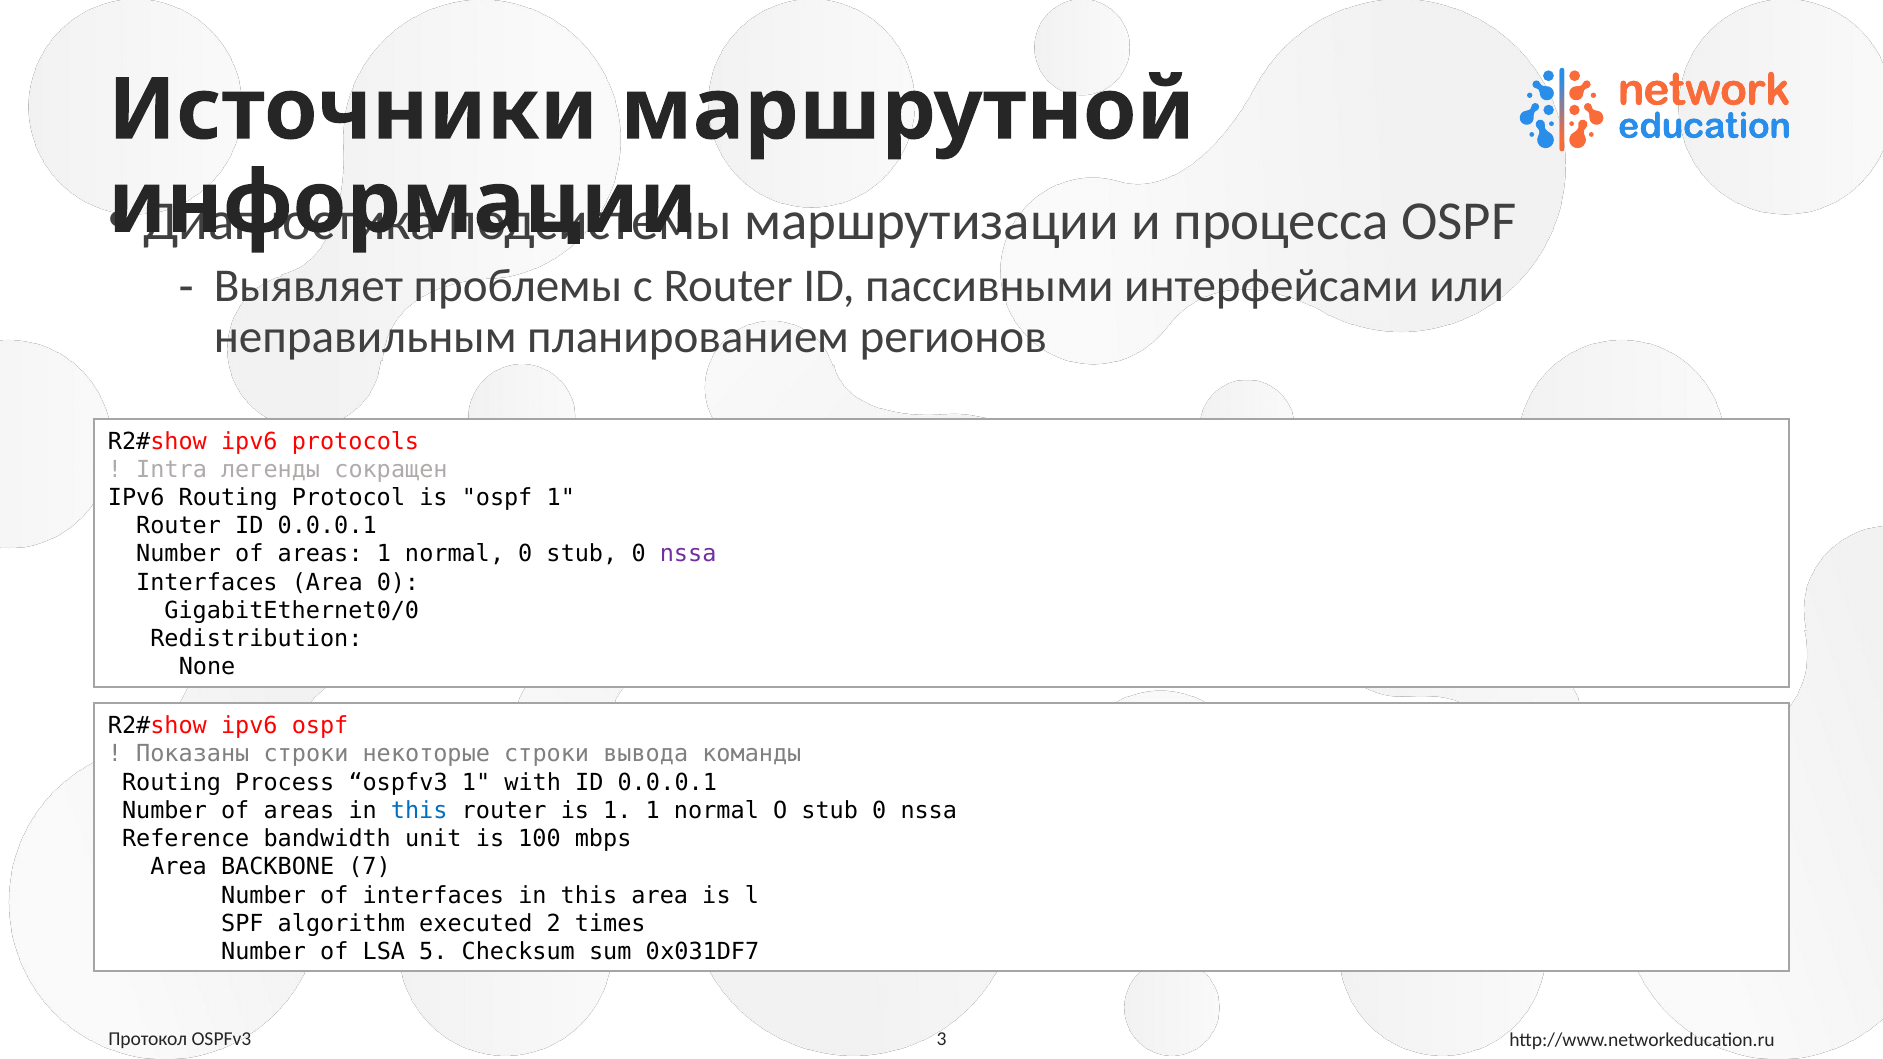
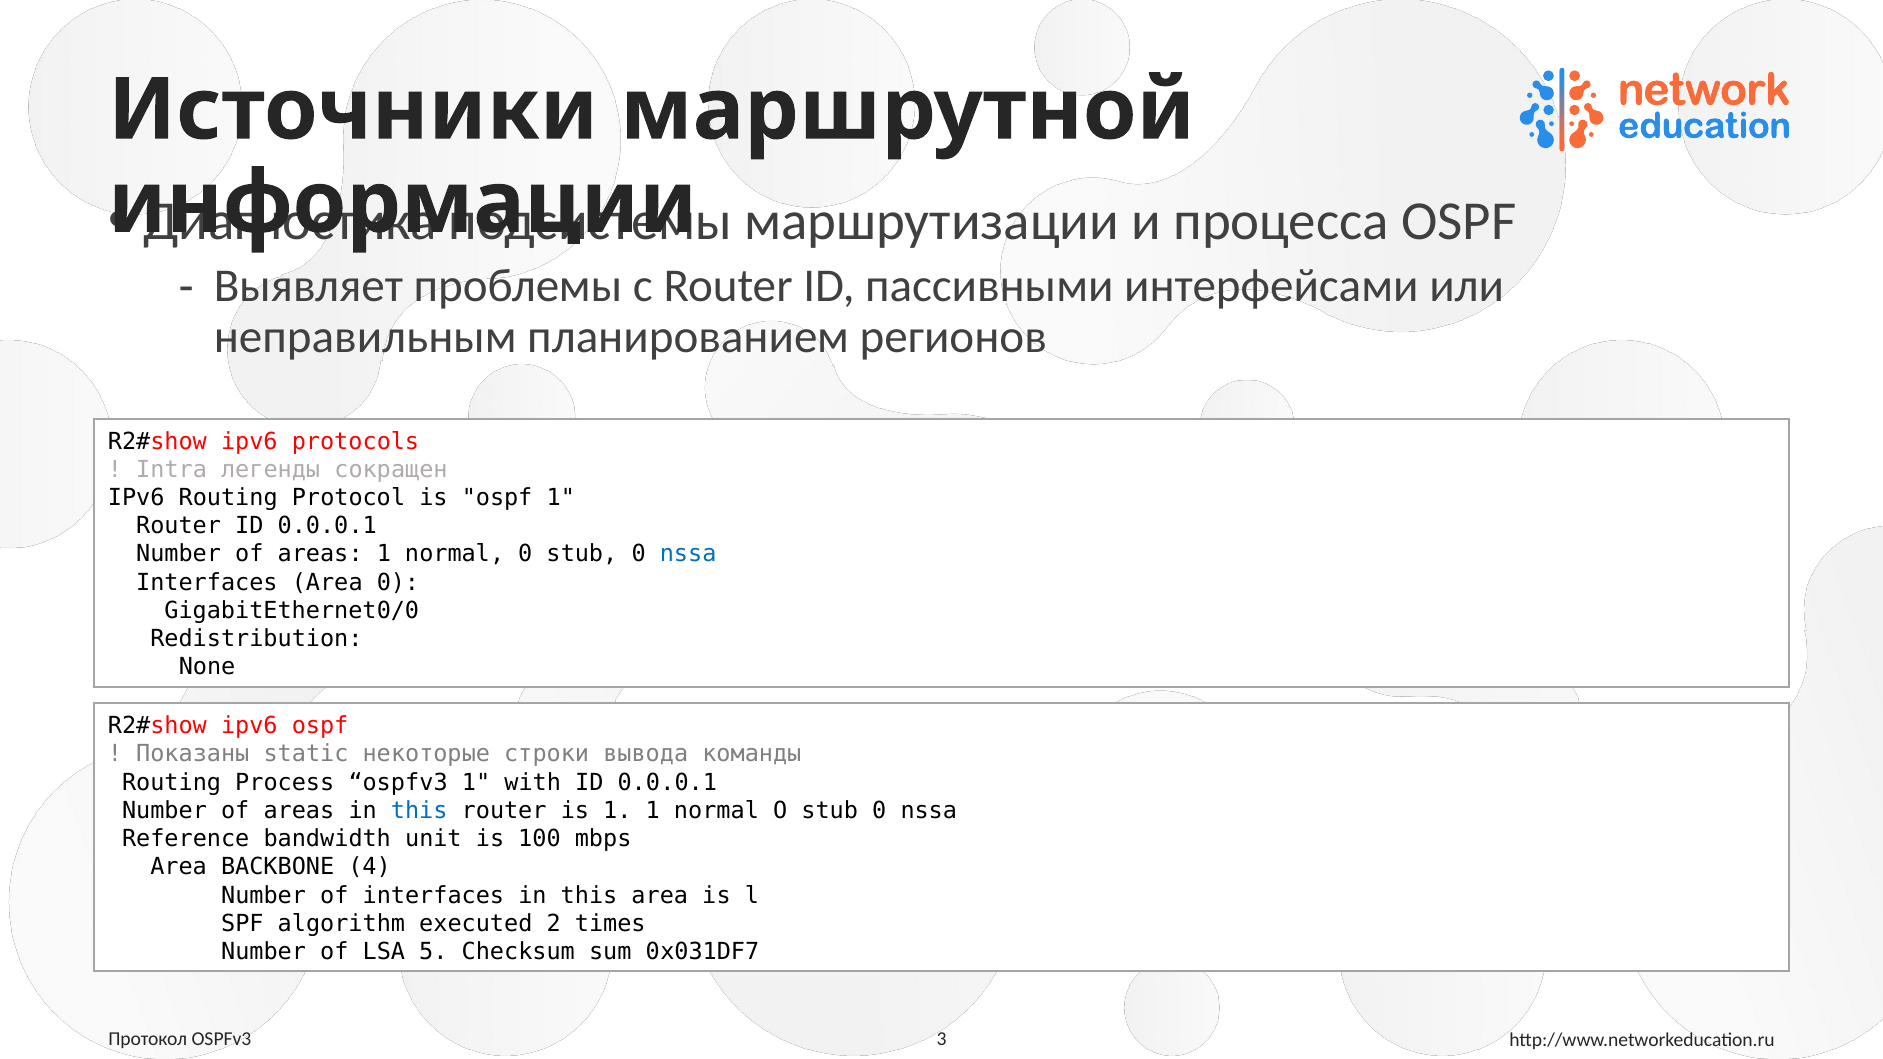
nssa colour: purple -> blue (688, 554)
Показаны строки: строки -> static (306, 754)
7: 7 -> 4 (370, 867)
